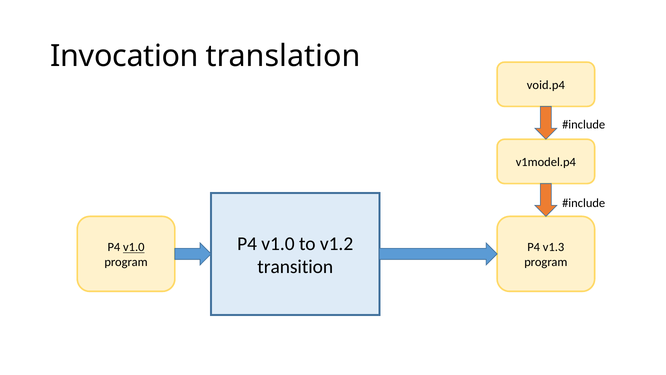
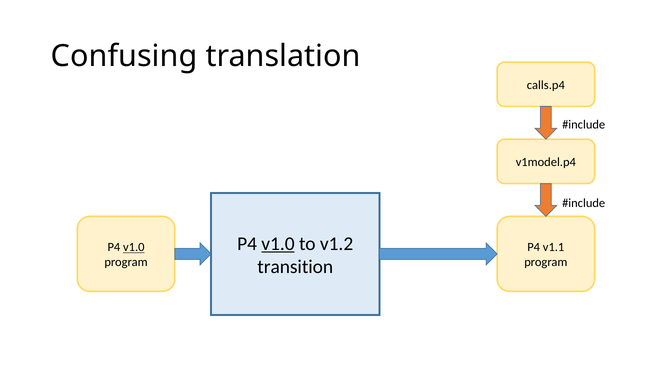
Invocation: Invocation -> Confusing (124, 56)
void.p4: void.p4 -> calls.p4 (546, 85)
v1.0 underline: none -> present (278, 243)
v1.3: v1.3 -> v1.1 (554, 247)
